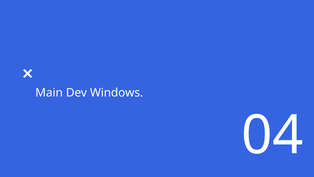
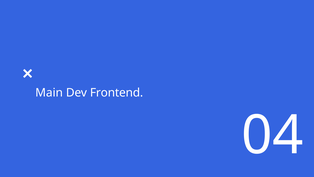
Windows: Windows -> Frontend (117, 93)
